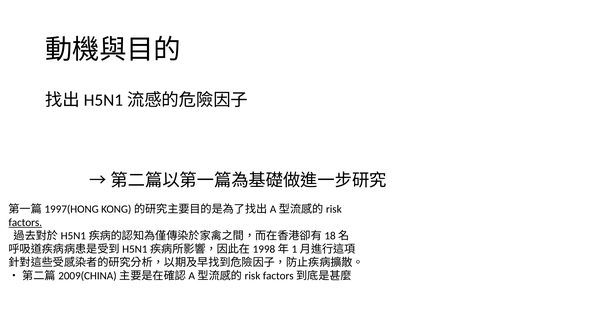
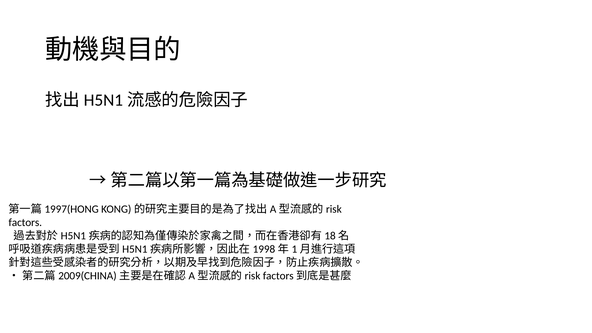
factors underline: present -> none (25, 222)
